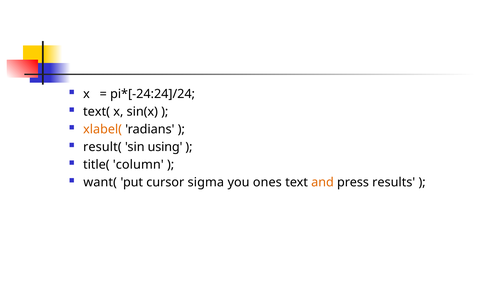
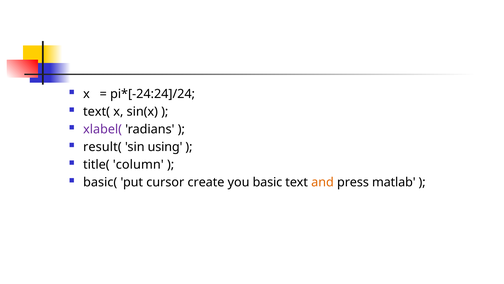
xlabel( colour: orange -> purple (103, 129)
want(: want( -> basic( (100, 182)
sigma: sigma -> create (206, 182)
ones: ones -> basic (267, 182)
results: results -> matlab (394, 182)
